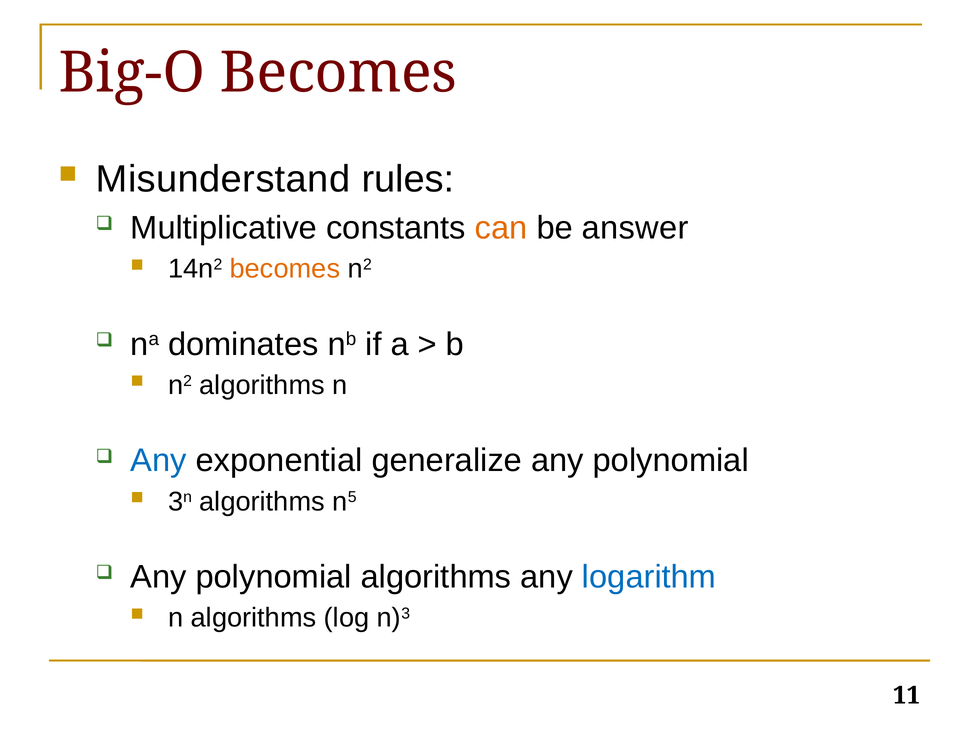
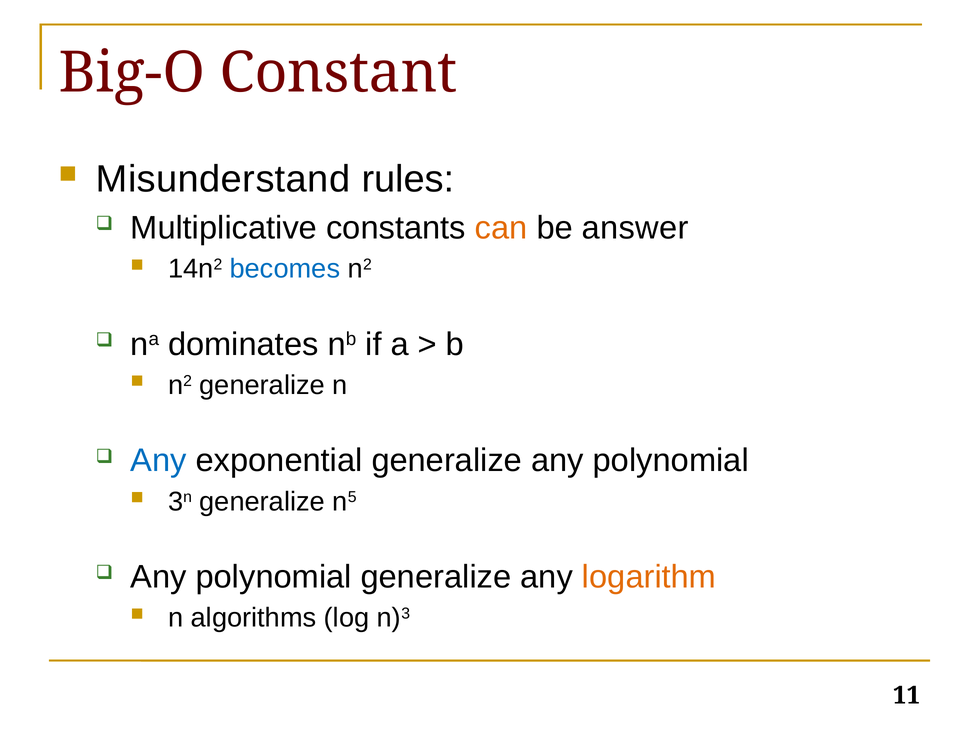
Big-O Becomes: Becomes -> Constant (339, 73)
becomes colour: orange -> blue (285, 269)
n2 algorithms: algorithms -> generalize (262, 385)
3n algorithms: algorithms -> generalize (262, 502)
polynomial algorithms: algorithms -> generalize (436, 577)
logarithm colour: blue -> orange (649, 577)
